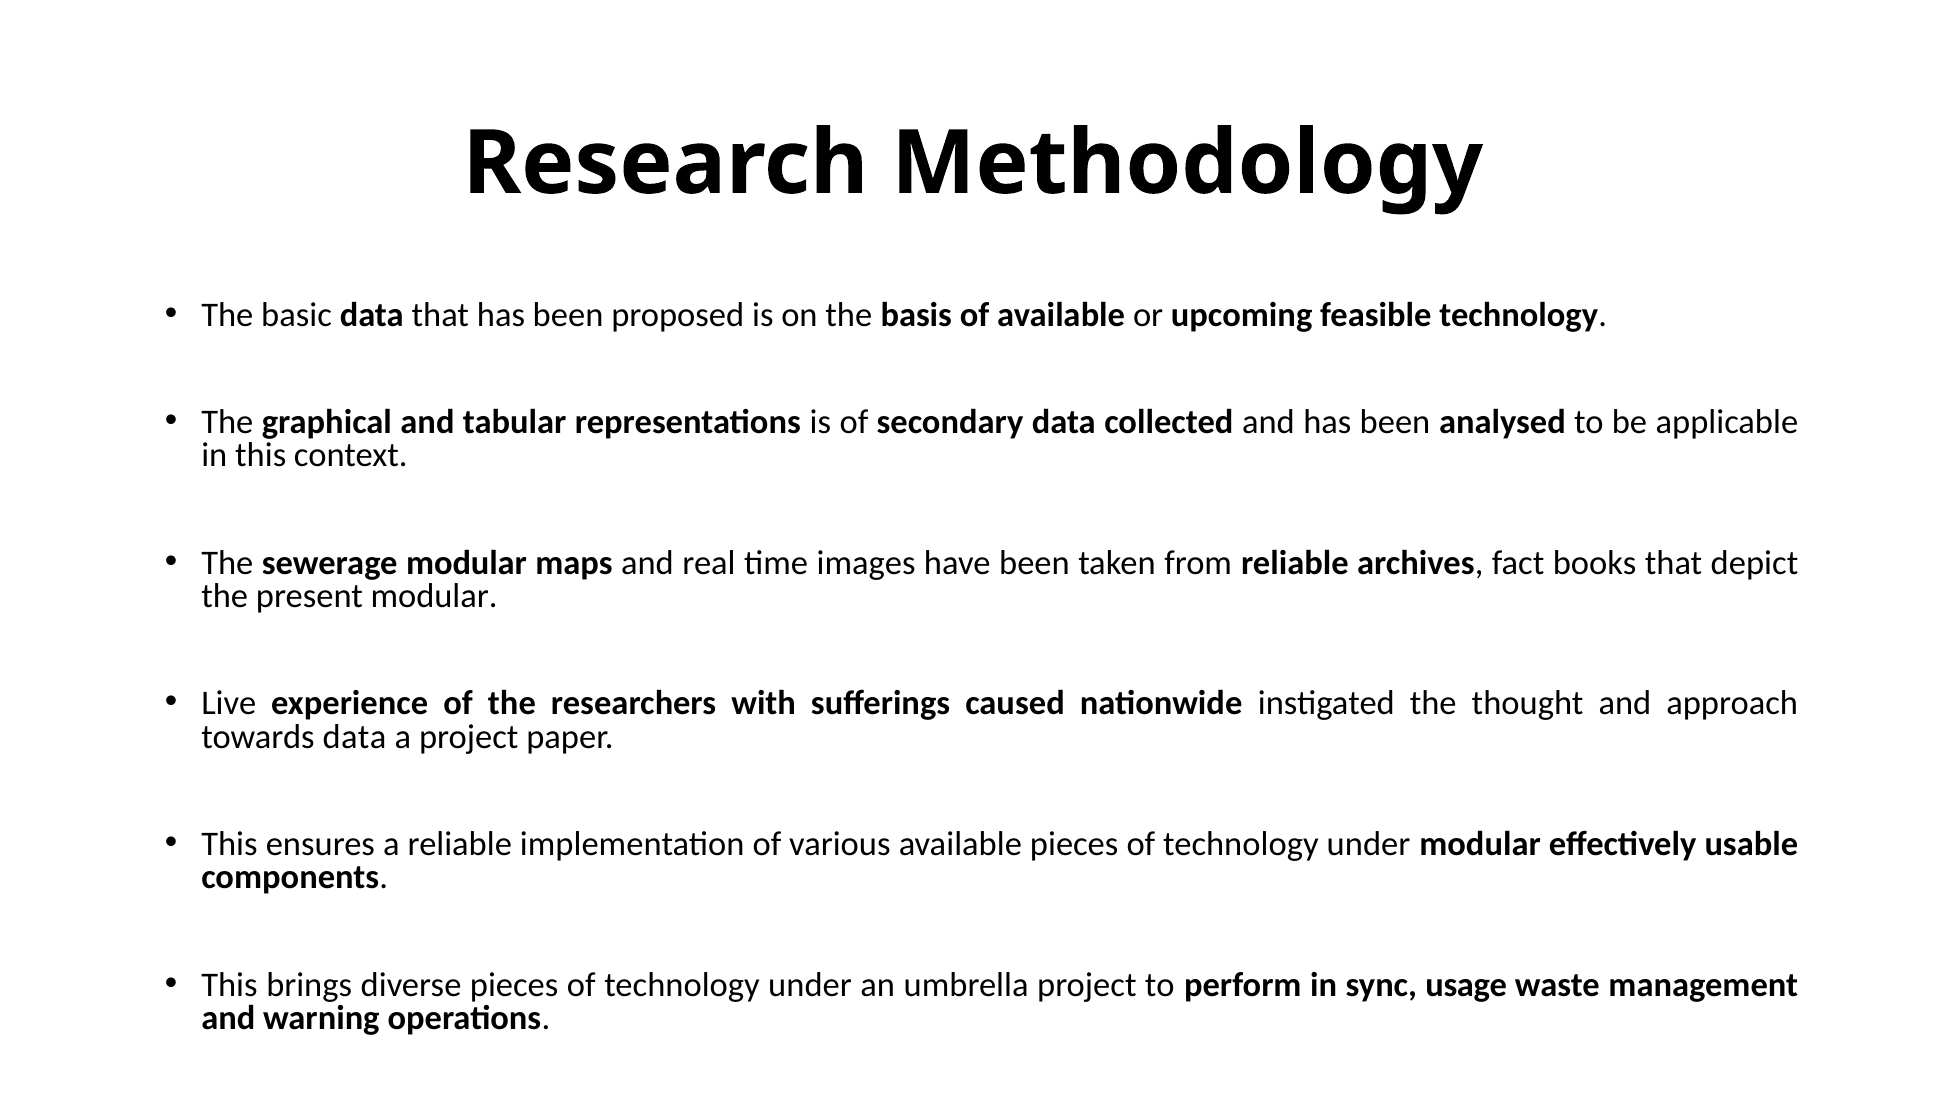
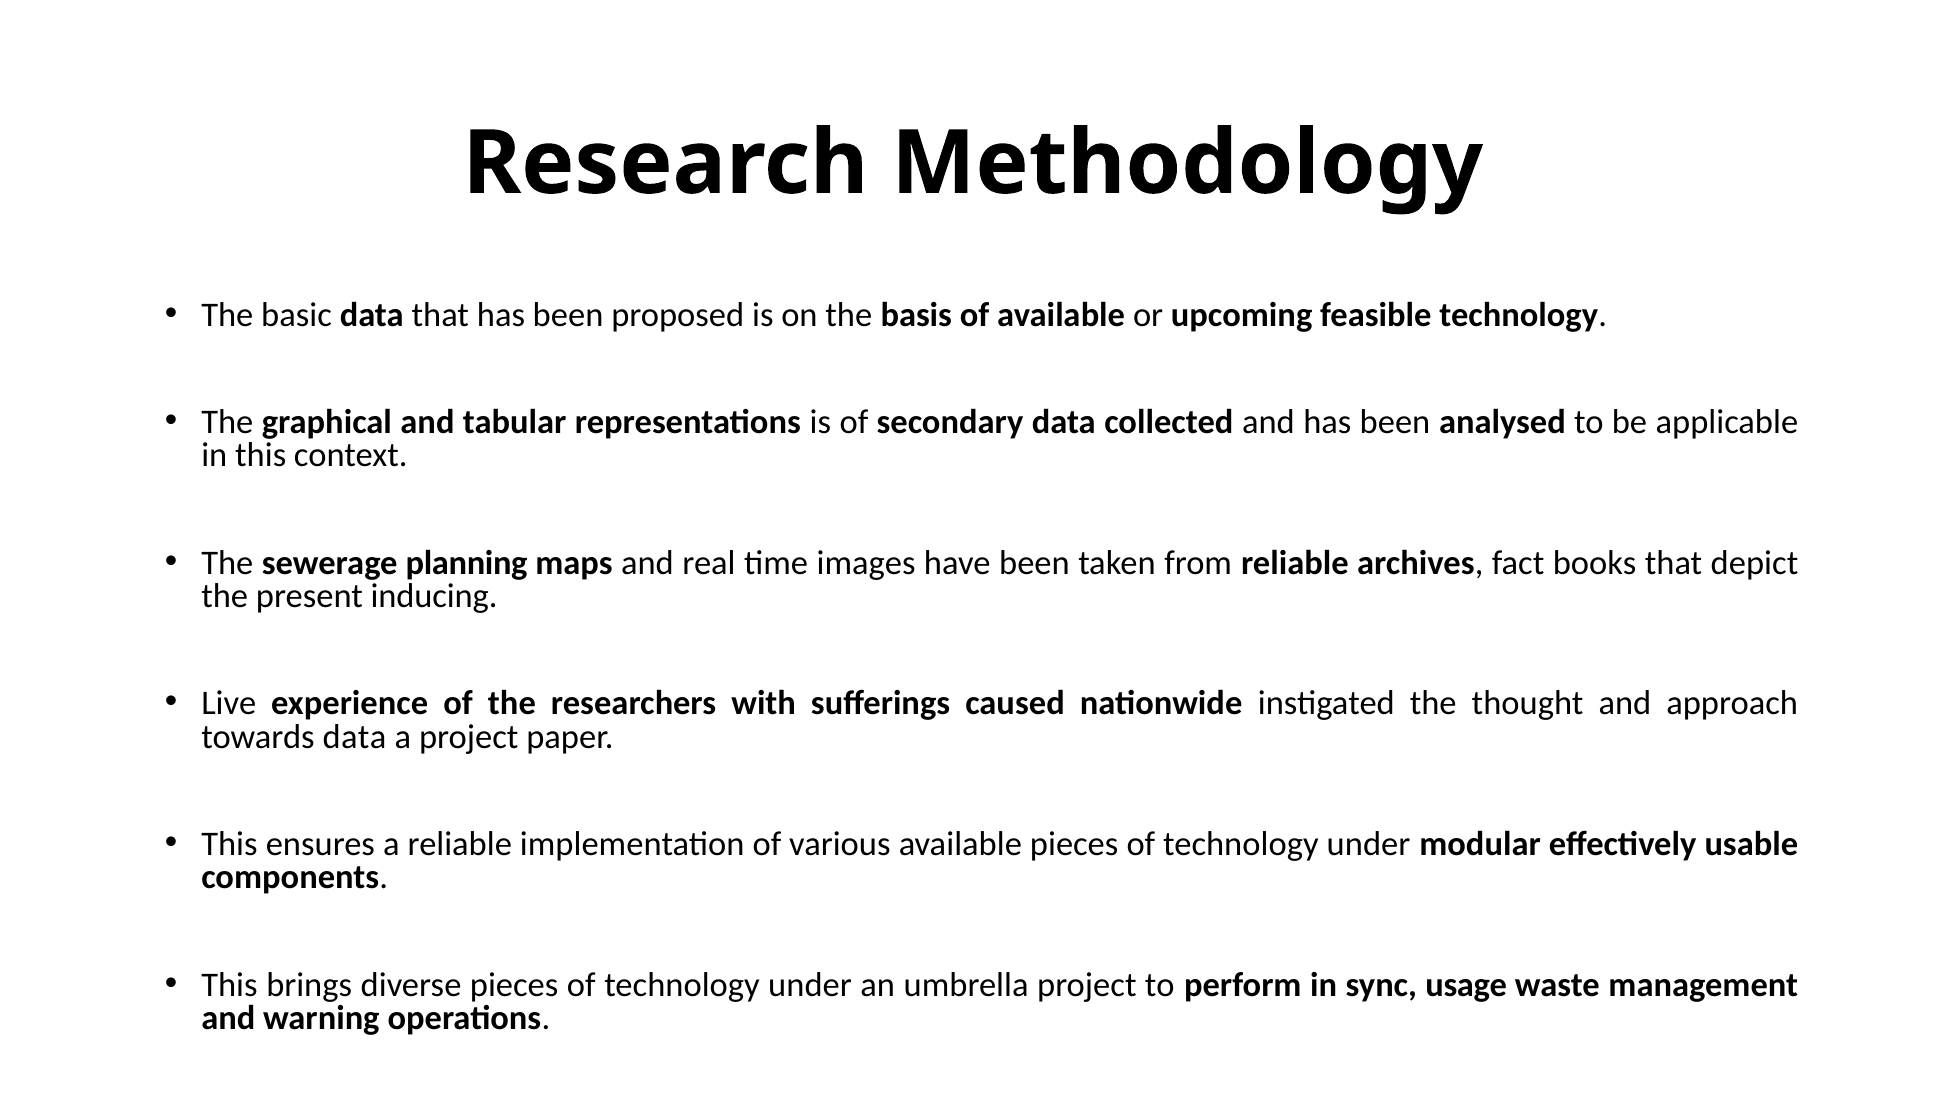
sewerage modular: modular -> planning (467, 563)
present modular: modular -> inducing (434, 596)
